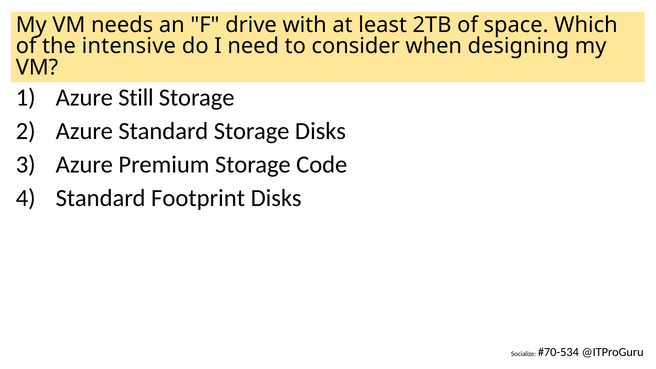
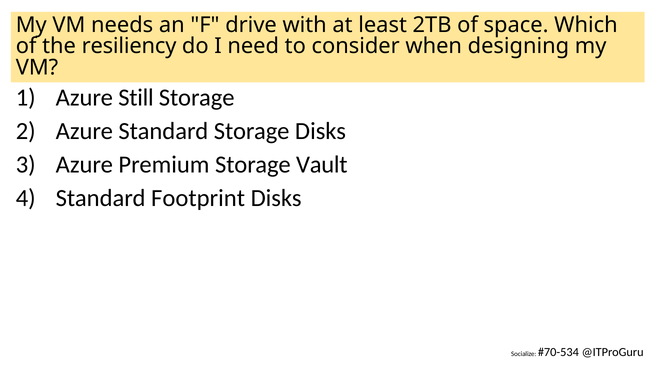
intensive: intensive -> resiliency (129, 46)
Code: Code -> Vault (322, 165)
